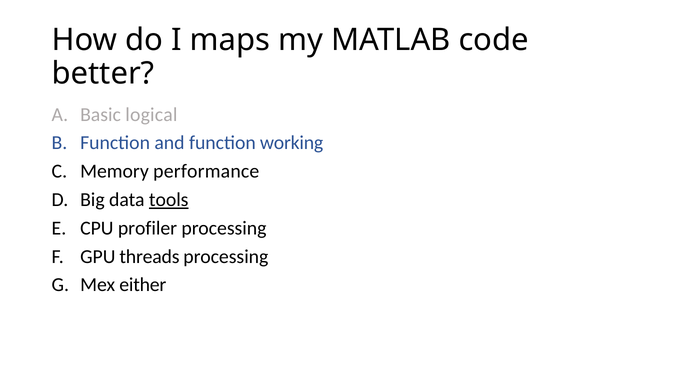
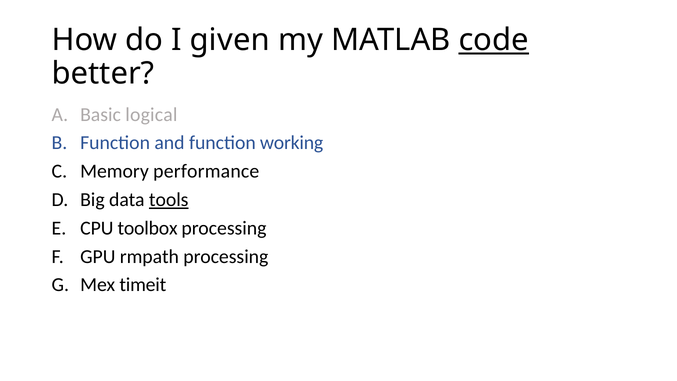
maps: maps -> given (230, 40)
code underline: none -> present (494, 40)
profiler: profiler -> toolbox (148, 228)
threads: threads -> rmpath (149, 256)
either: either -> timeit (143, 285)
